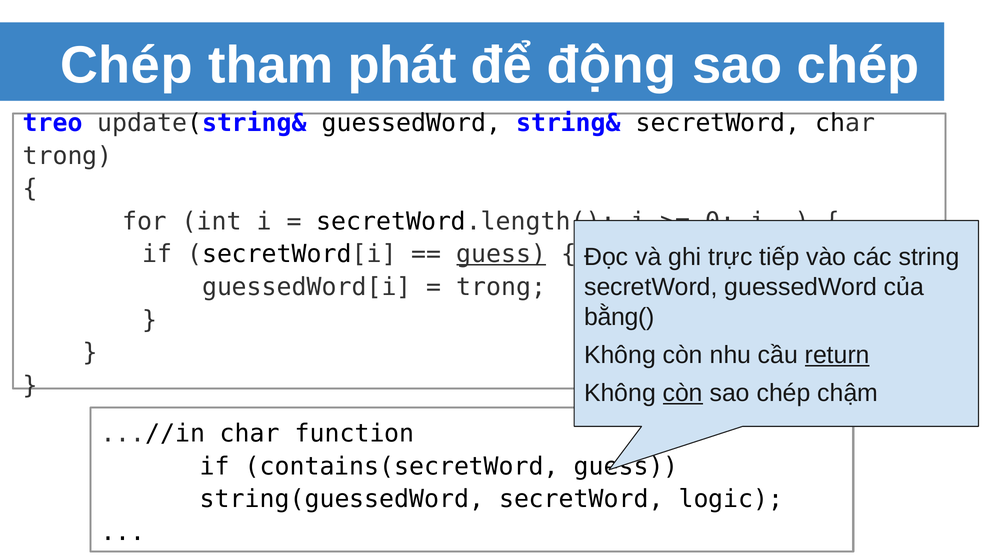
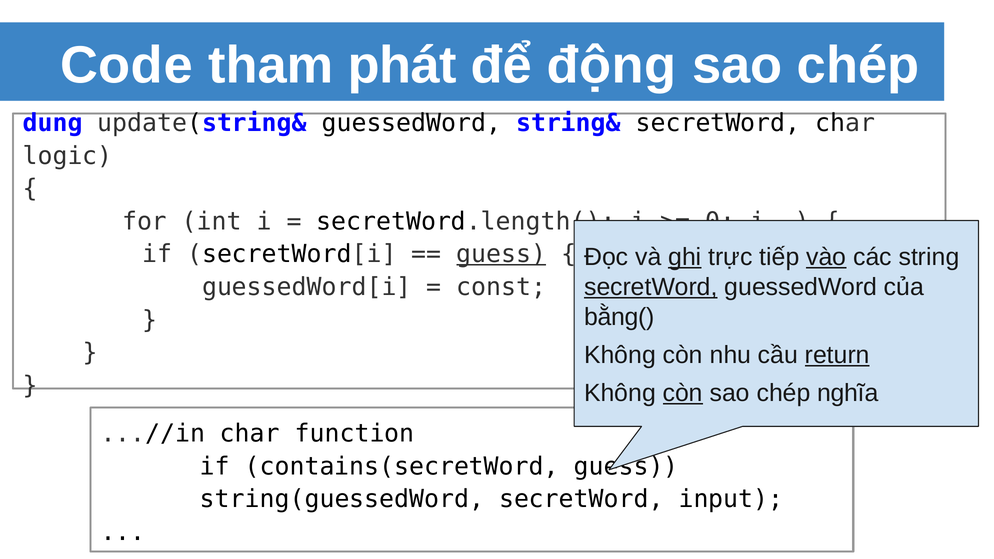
Chép: Chép -> Code (126, 65)
treo: treo -> dung (53, 123)
trong: trong -> logic (68, 156)
ghi underline: none -> present (685, 257)
vào underline: none -> present (826, 257)
secretWord underline: none -> present (651, 287)
trong: trong -> const (501, 287)
chậm: chậm -> nghĩa (848, 393)
logic: logic -> input (731, 499)
